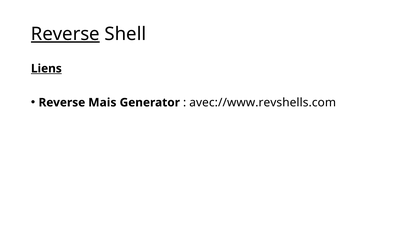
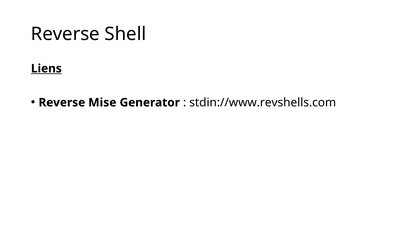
Reverse underline: present -> none (65, 34)
Mais: Mais -> Mise (102, 103)
avec://www.revshells.com: avec://www.revshells.com -> stdin://www.revshells.com (263, 103)
